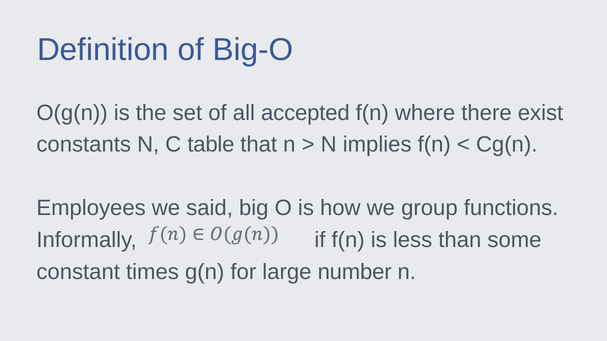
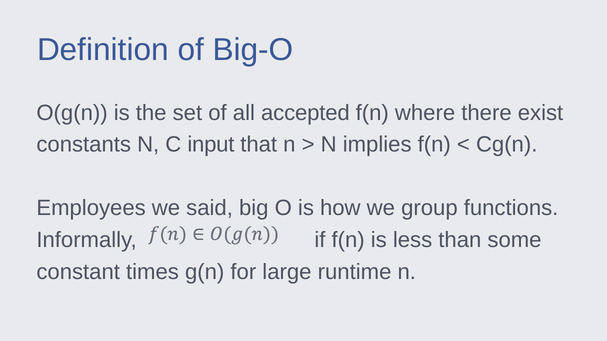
table: table -> input (211, 145)
number: number -> runtime (355, 272)
